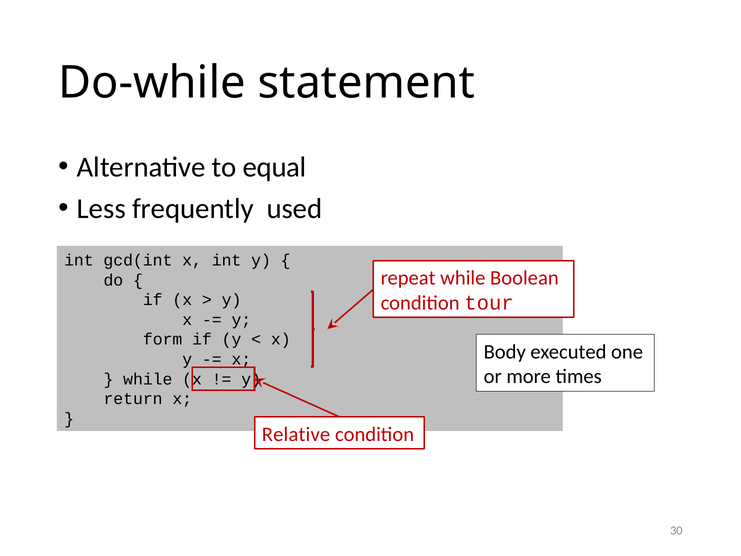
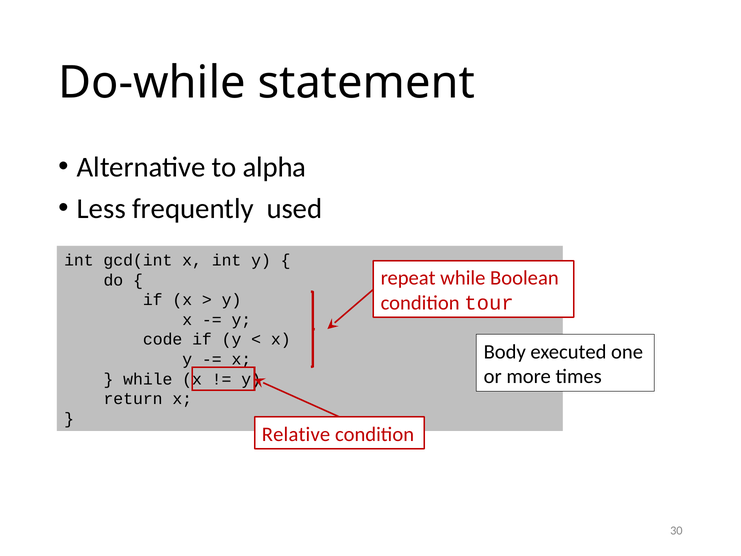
equal: equal -> alpha (275, 167)
form: form -> code (163, 339)
